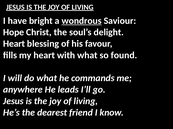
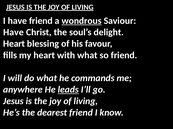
have bright: bright -> friend (41, 21)
Hope: Hope -> Have (13, 32)
so found: found -> friend (124, 55)
leads underline: none -> present (68, 90)
